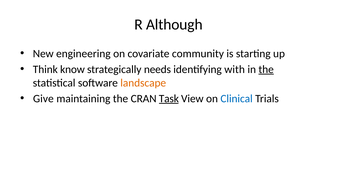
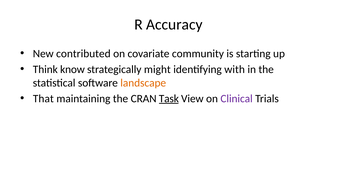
Although: Although -> Accuracy (174, 24)
engineering: engineering -> contributed (83, 53)
needs: needs -> might (157, 69)
the underline: present -> none (266, 69)
Give: Give -> That (43, 98)
Clinical colour: blue -> purple (237, 98)
